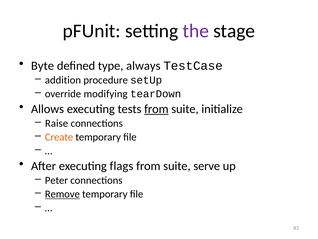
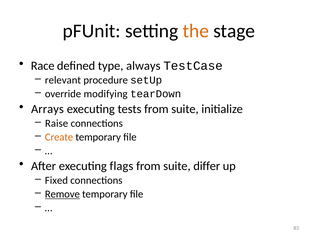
the colour: purple -> orange (196, 31)
Byte: Byte -> Race (43, 66)
addition: addition -> relevant (63, 80)
Allows: Allows -> Arrays (47, 109)
from underline: present -> none (156, 109)
serve: serve -> differ (207, 166)
Peter: Peter -> Fixed (56, 180)
